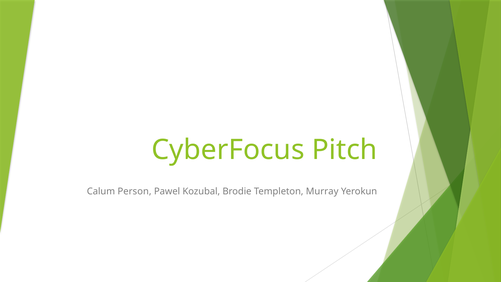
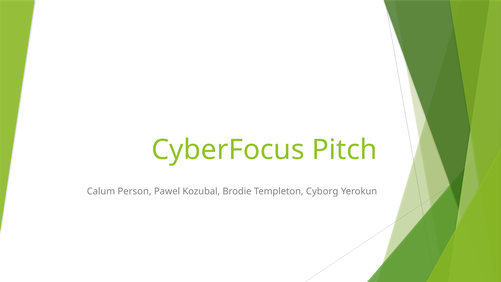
Murray: Murray -> Cyborg (322, 191)
